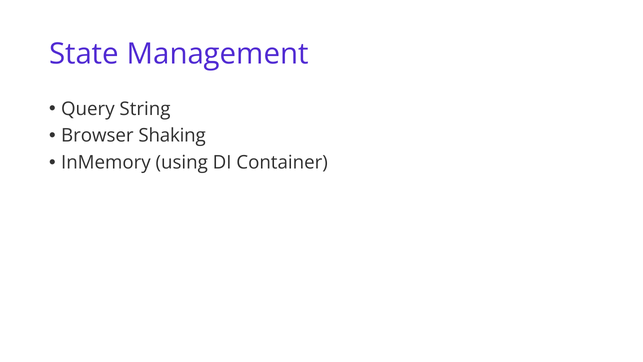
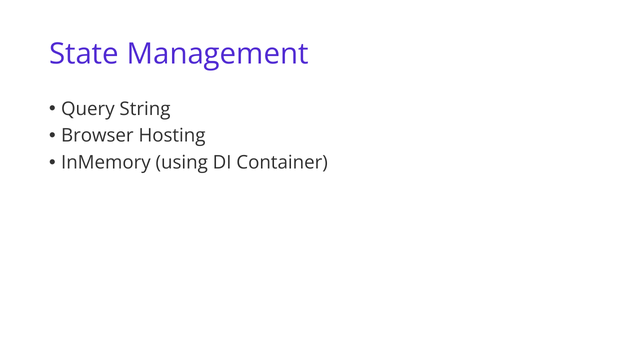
Shaking: Shaking -> Hosting (172, 136)
